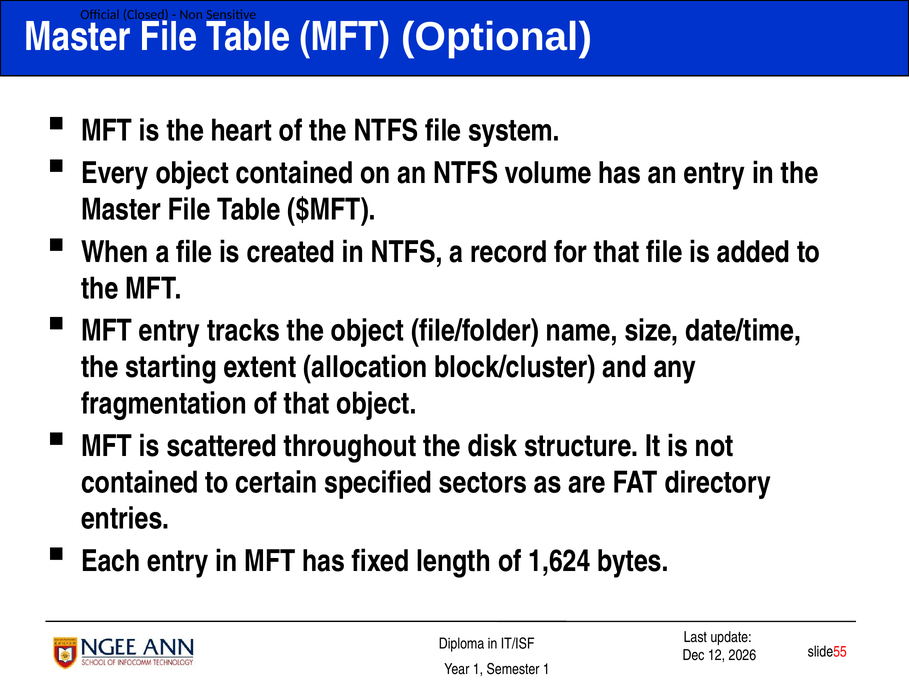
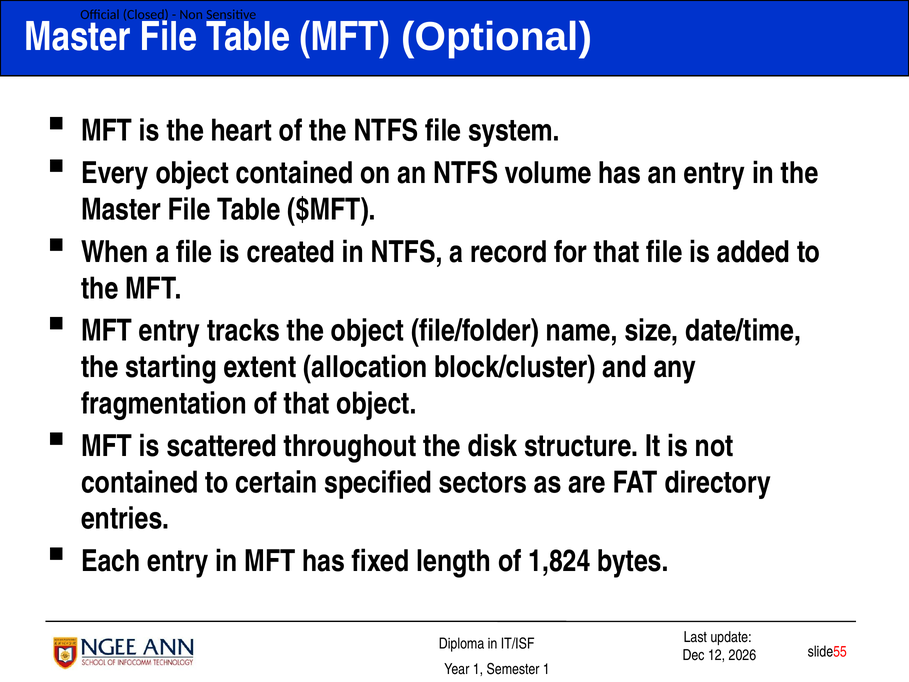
1,624: 1,624 -> 1,824 (559, 561)
